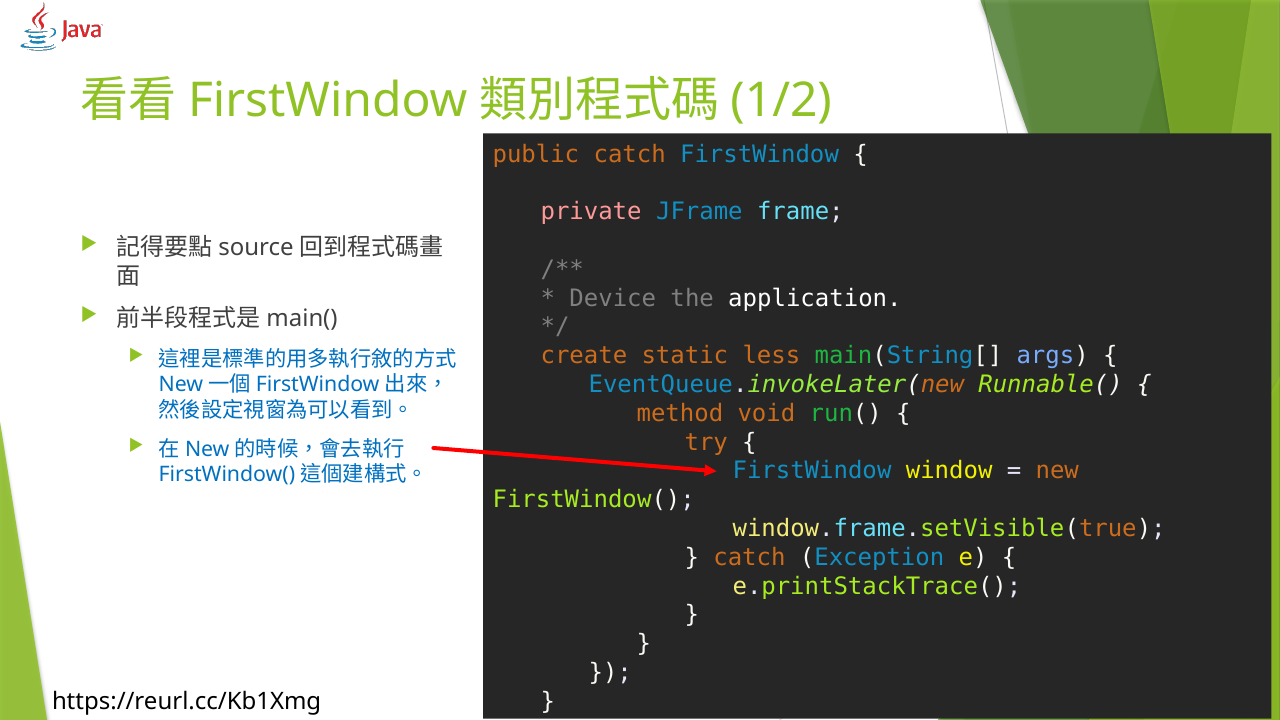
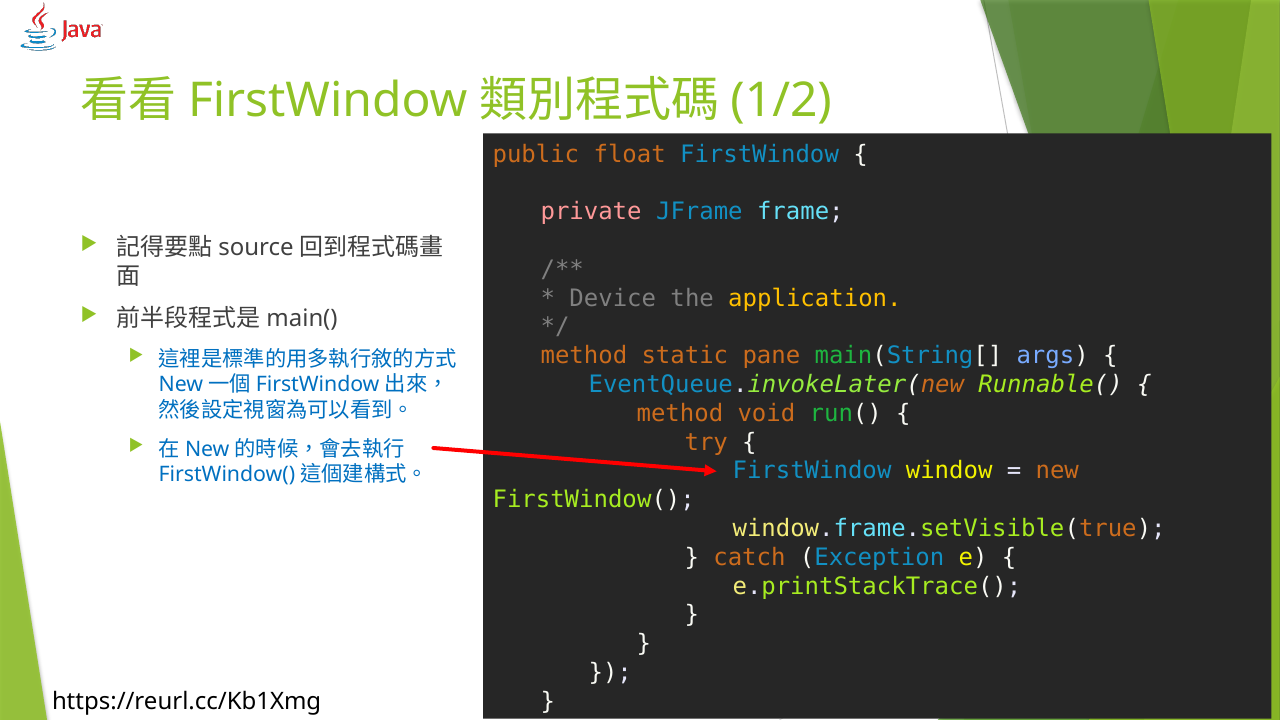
public catch: catch -> float (630, 154)
application colour: white -> yellow (815, 298)
create: create -> method (584, 356)
less: less -> pane (771, 356)
